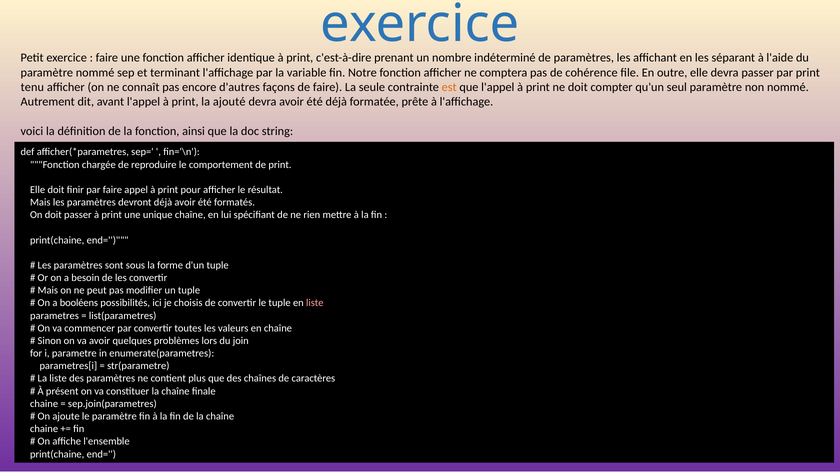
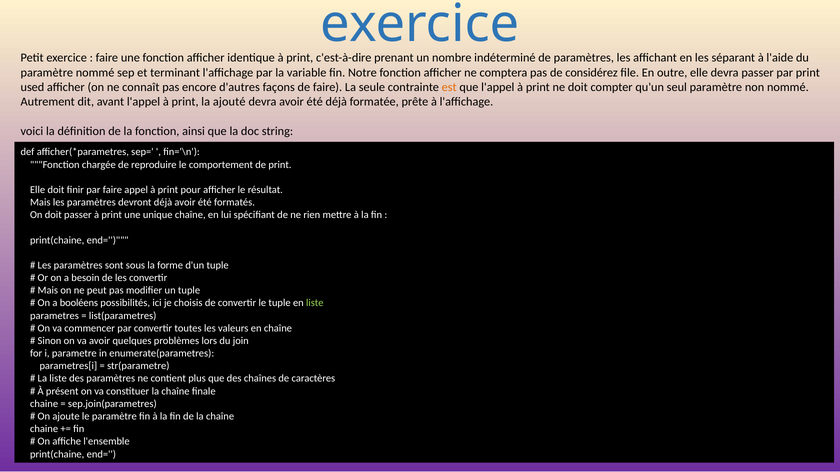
cohérence: cohérence -> considérez (592, 73)
tenu: tenu -> used (32, 87)
liste colour: pink -> light green (315, 303)
